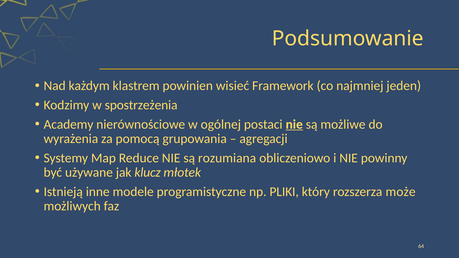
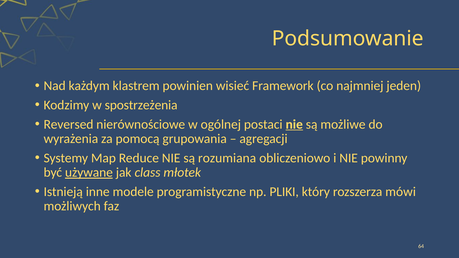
Academy: Academy -> Reversed (68, 124)
używane underline: none -> present (89, 173)
klucz: klucz -> class (148, 173)
może: może -> mówi (401, 192)
